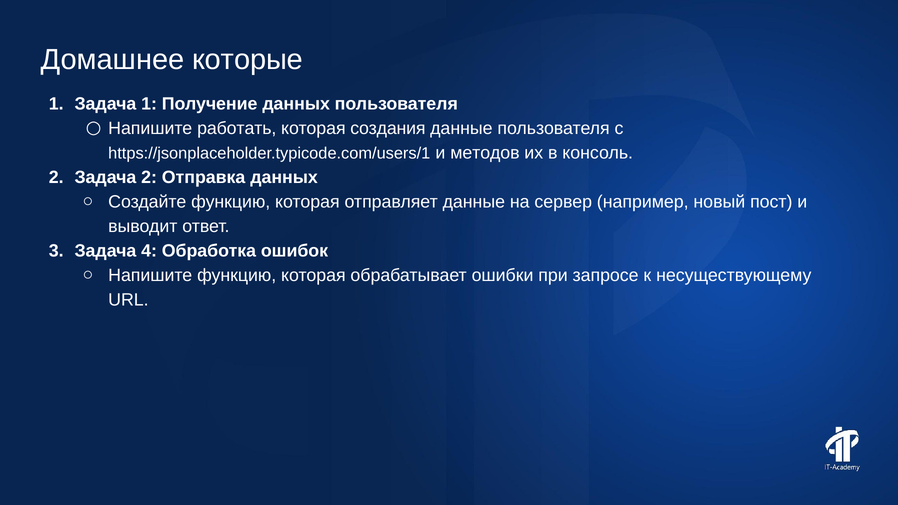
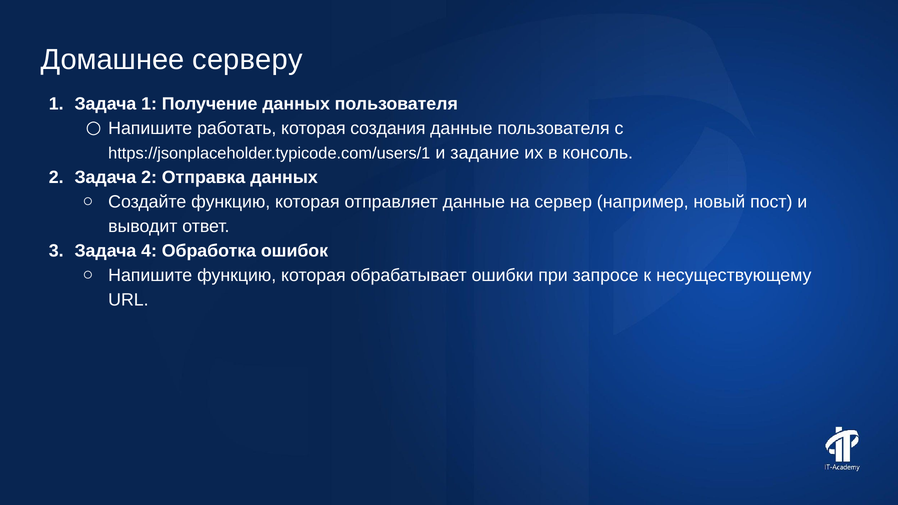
которые: которые -> серверу (248, 60)
методов: методов -> задание (485, 153)
